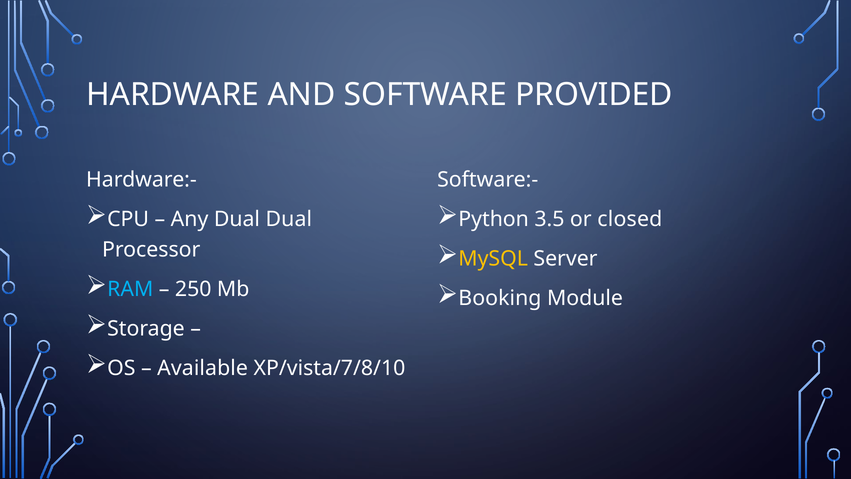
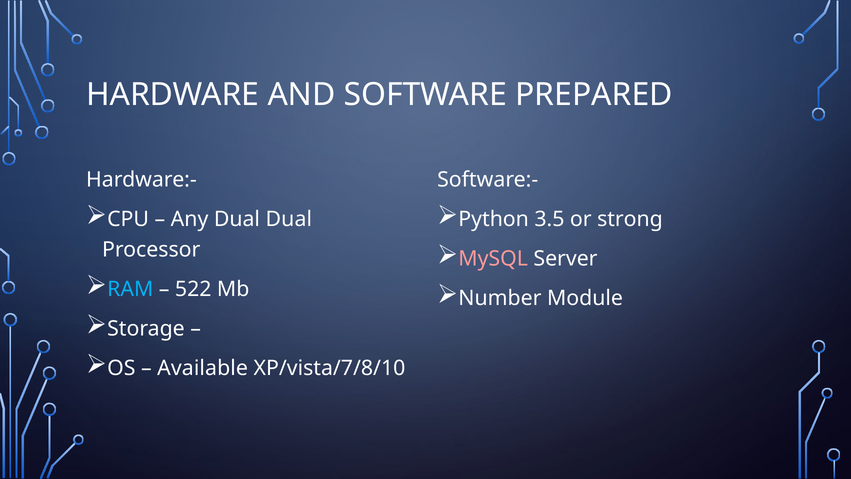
PROVIDED: PROVIDED -> PREPARED (594, 95)
closed: closed -> strong (630, 219)
MySQL colour: yellow -> pink (493, 259)
250: 250 -> 522 (193, 289)
Booking: Booking -> Number (500, 298)
